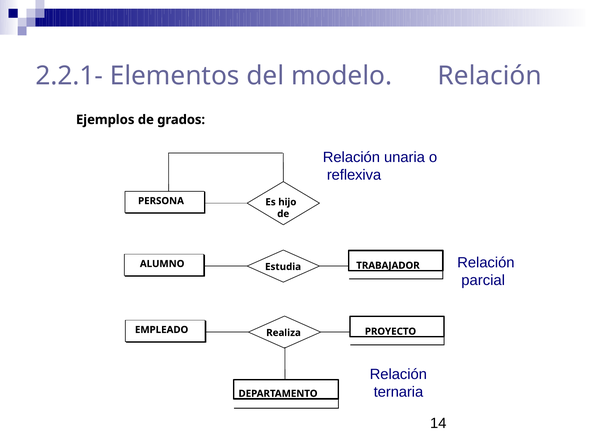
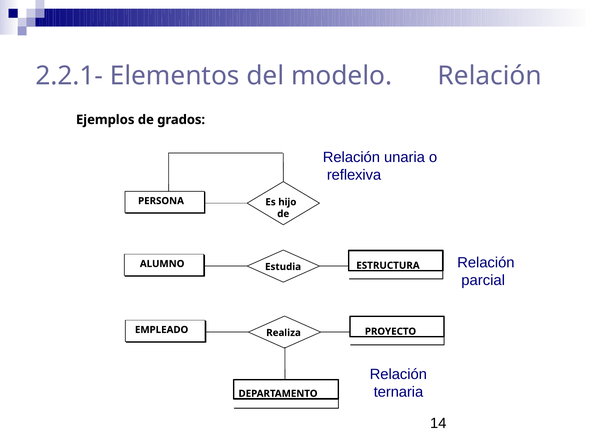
TRABAJADOR: TRABAJADOR -> ESTRUCTURA (388, 266)
